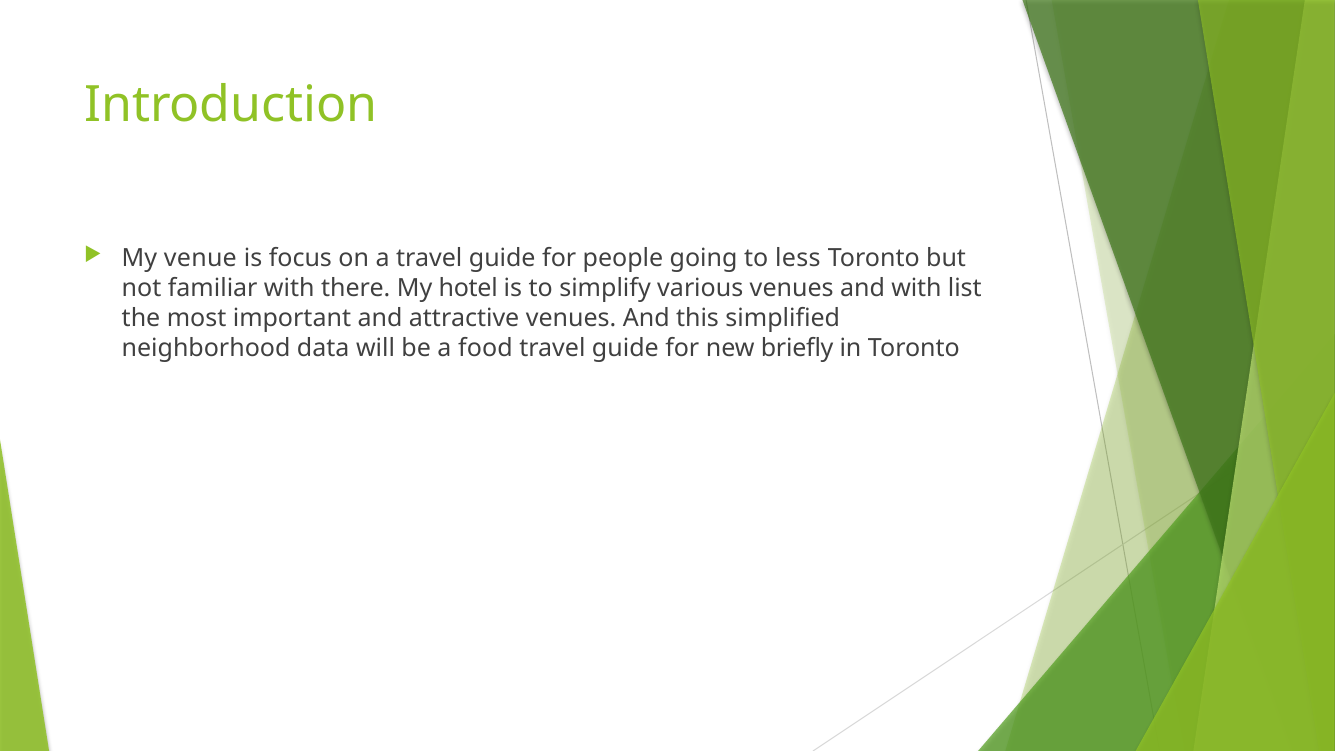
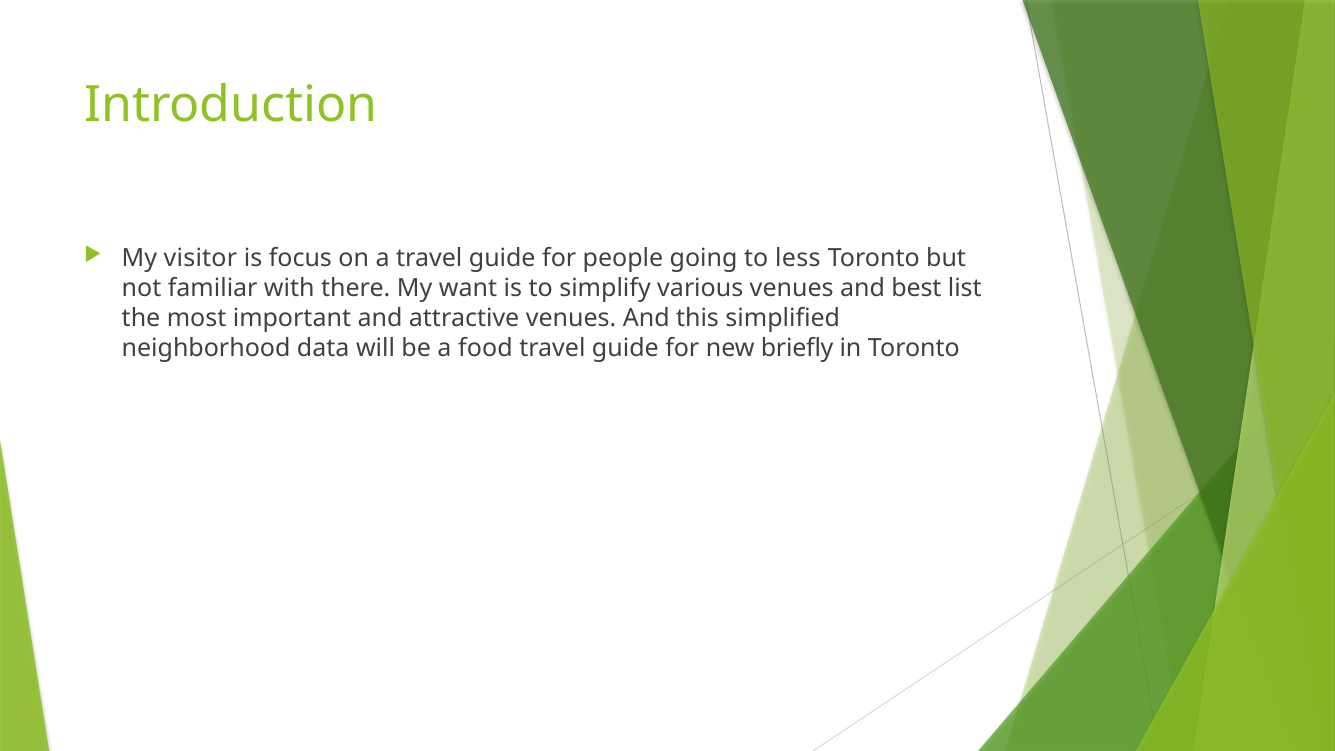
venue: venue -> visitor (200, 258)
hotel: hotel -> want (468, 288)
and with: with -> best (916, 288)
